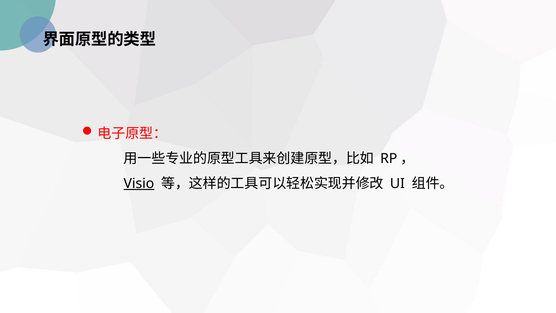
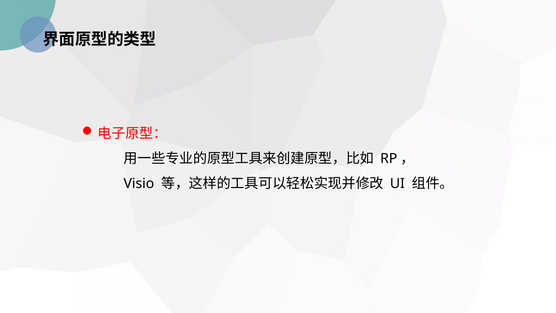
Visio underline: present -> none (139, 183)
